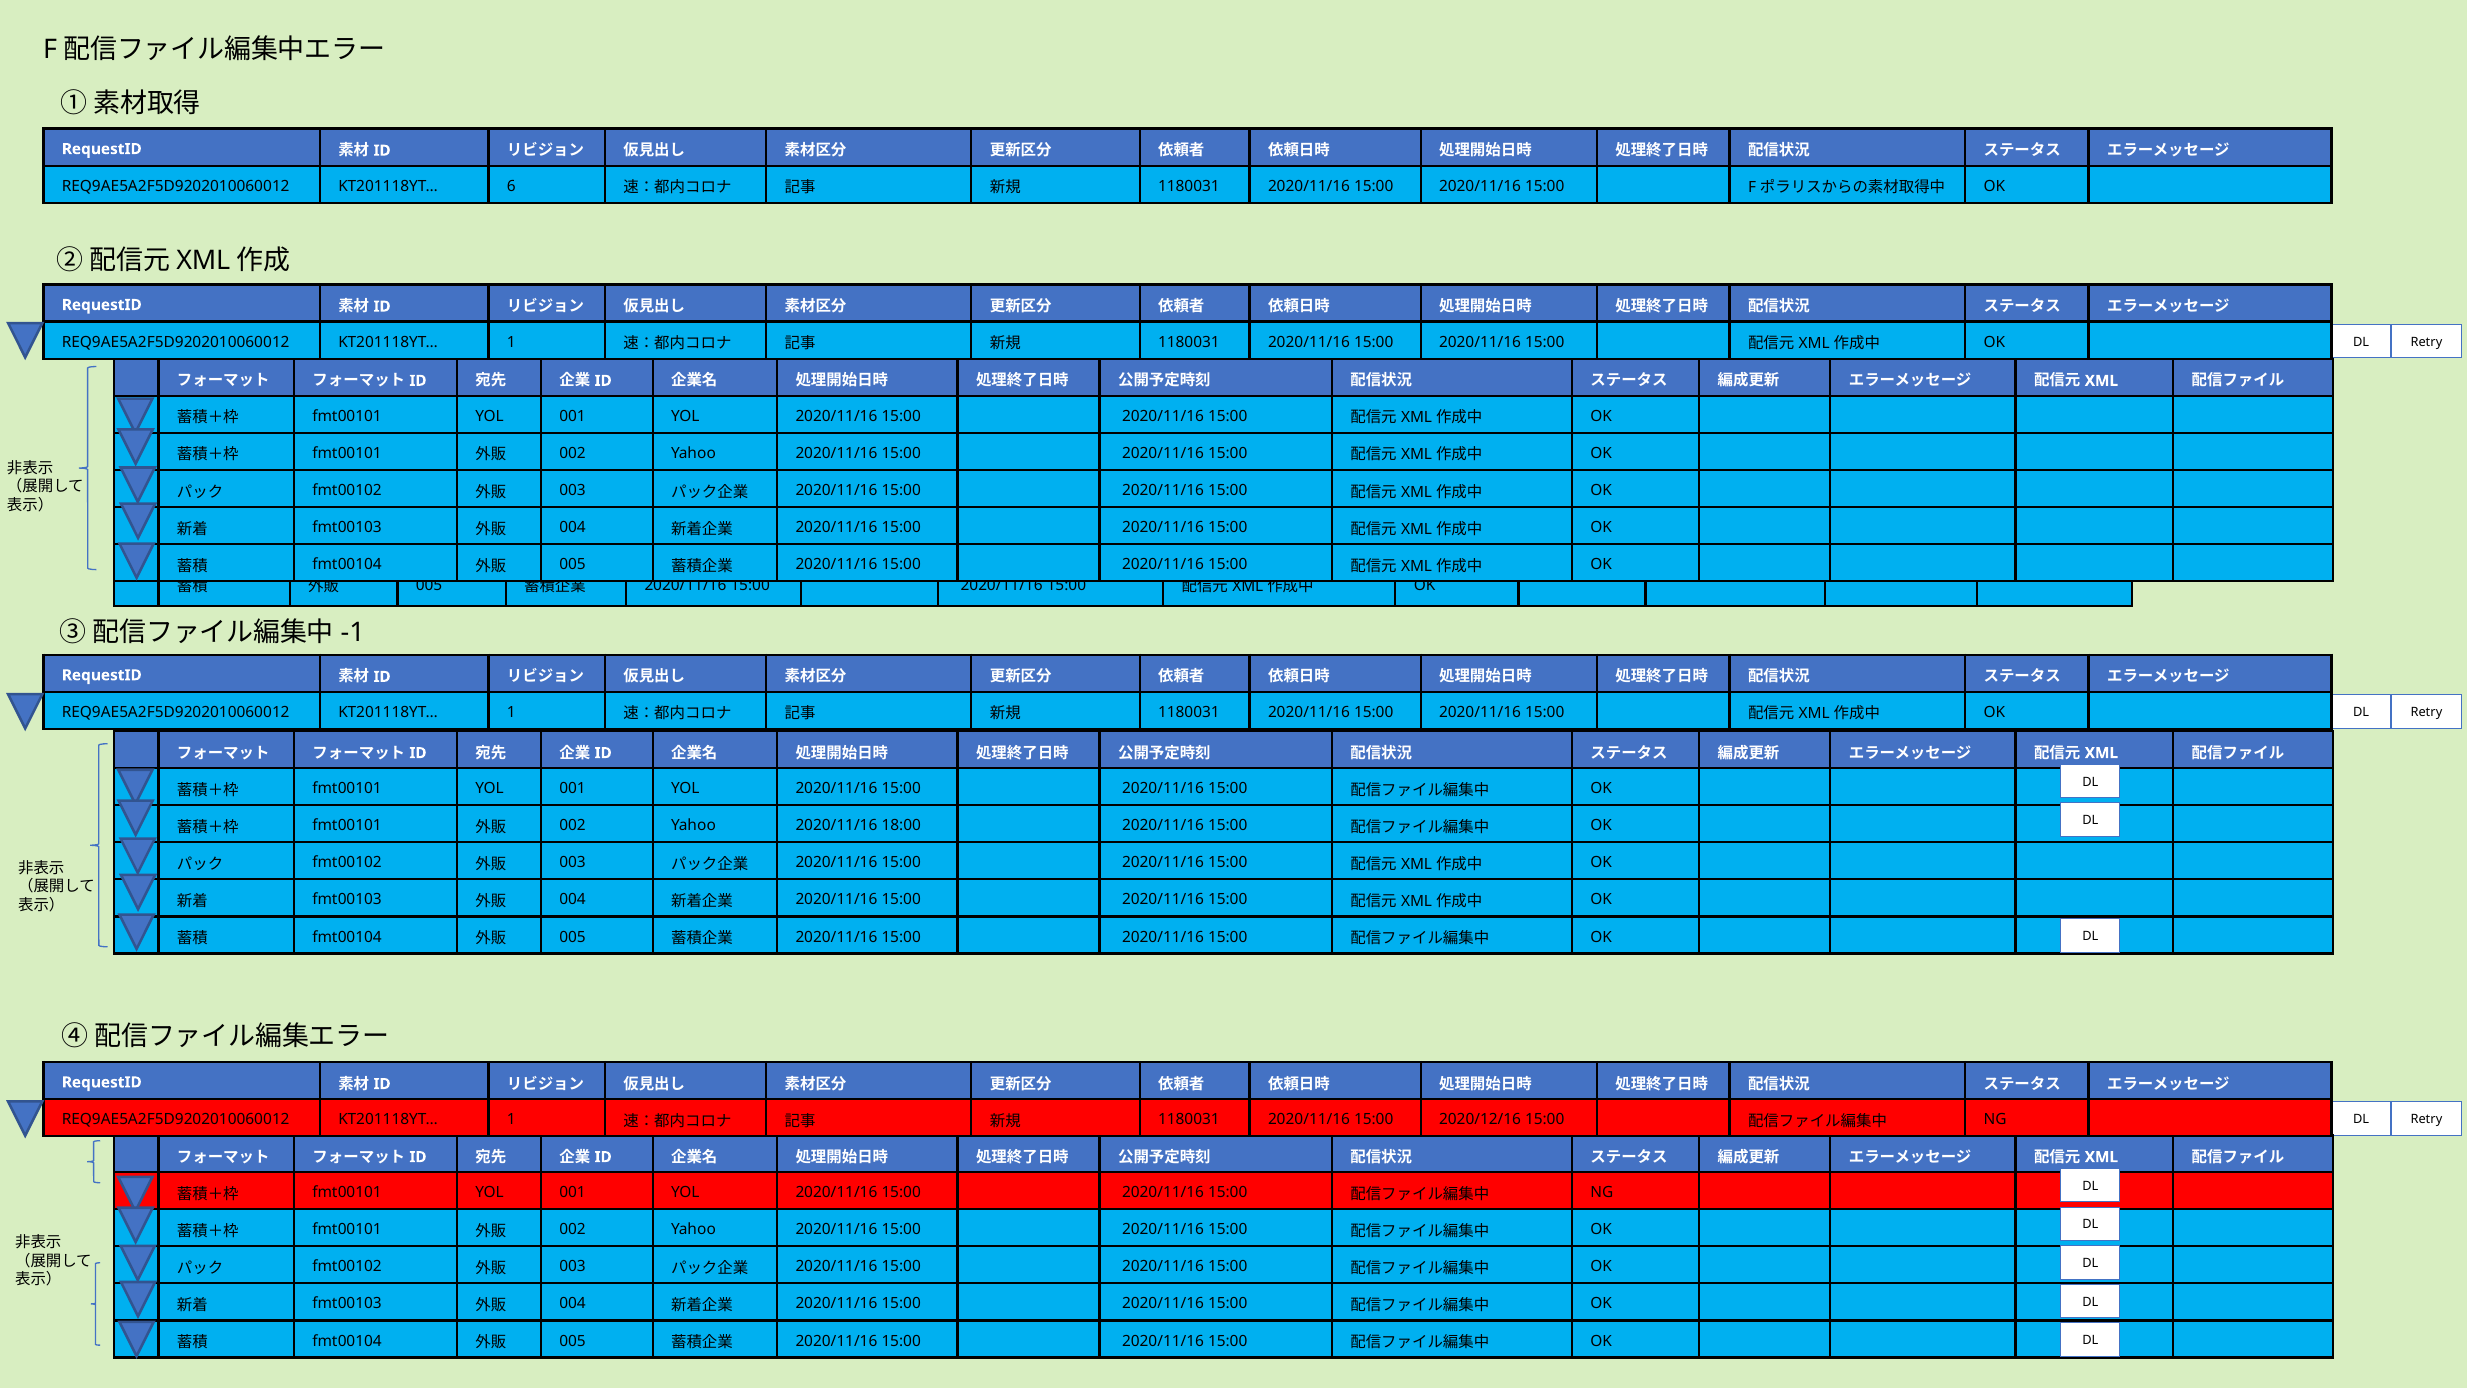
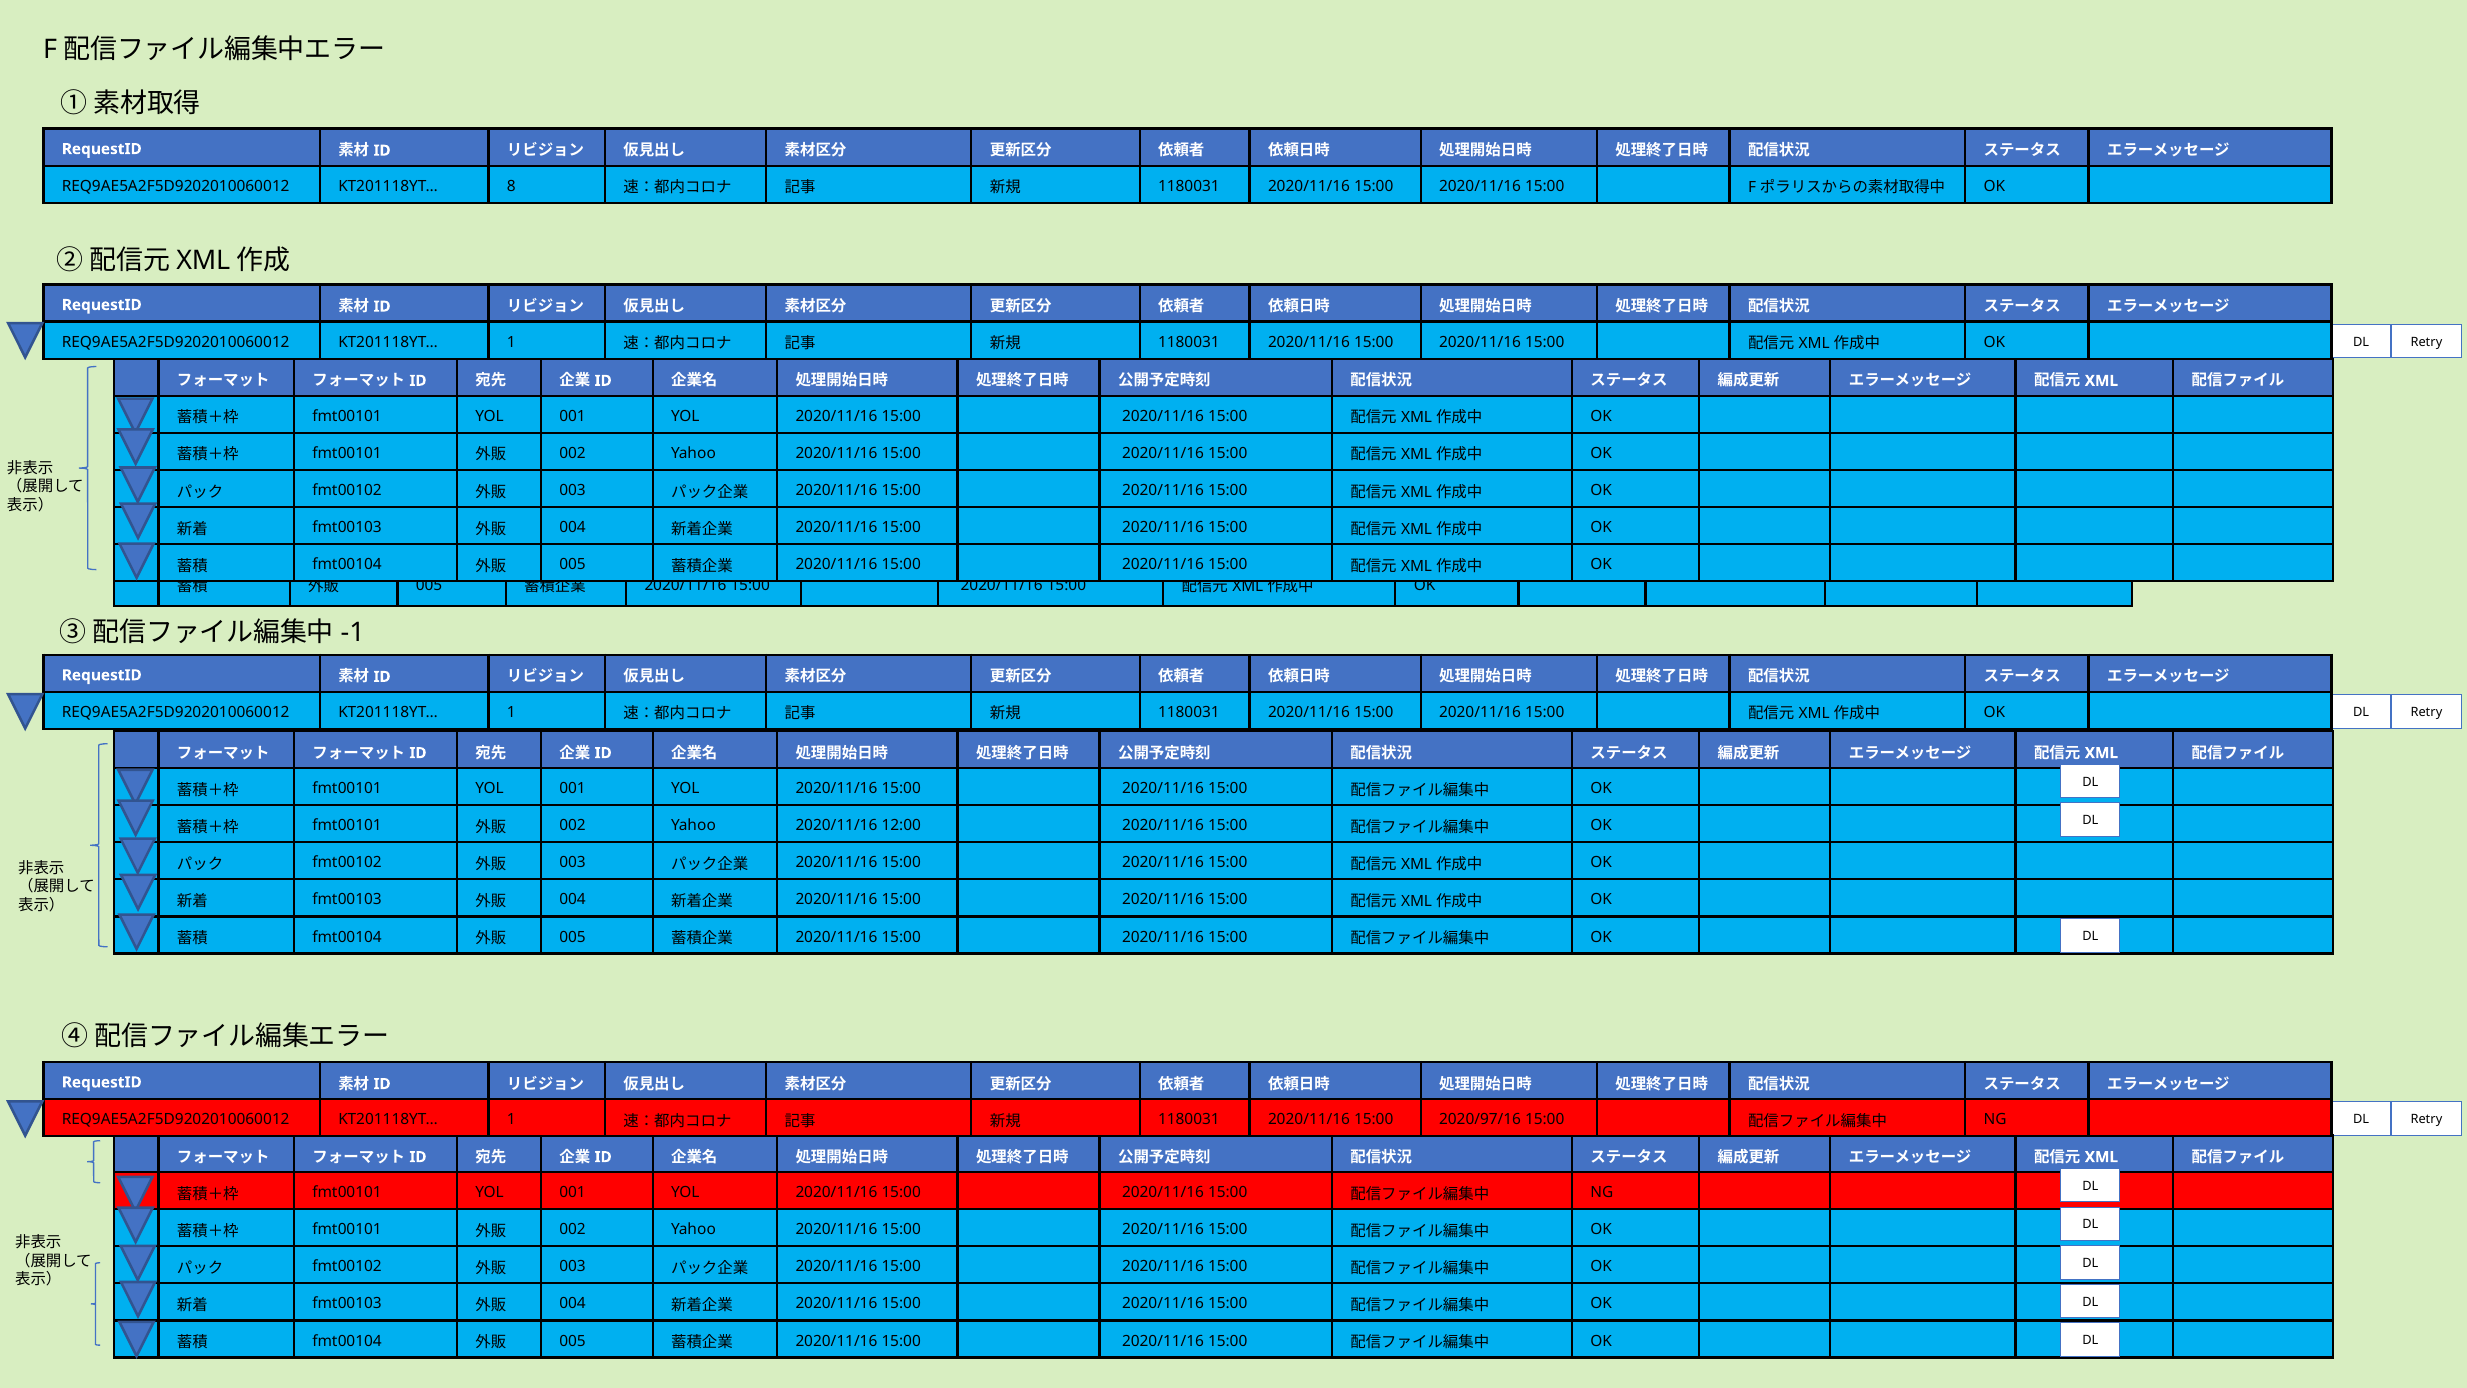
6: 6 -> 8 (511, 186)
18:00: 18:00 -> 12:00 (901, 825)
2020/12/16: 2020/12/16 -> 2020/97/16 (1480, 1119)
